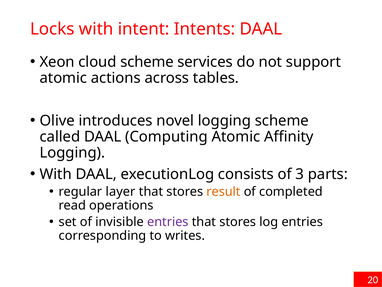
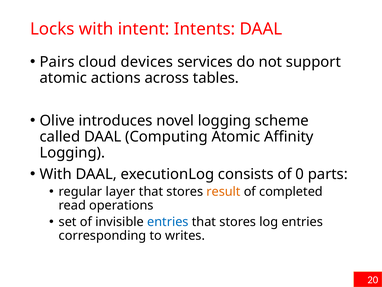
Xeon: Xeon -> Pairs (57, 62)
cloud scheme: scheme -> devices (147, 62)
3: 3 -> 0 (300, 174)
entries colour: purple -> blue (168, 221)
